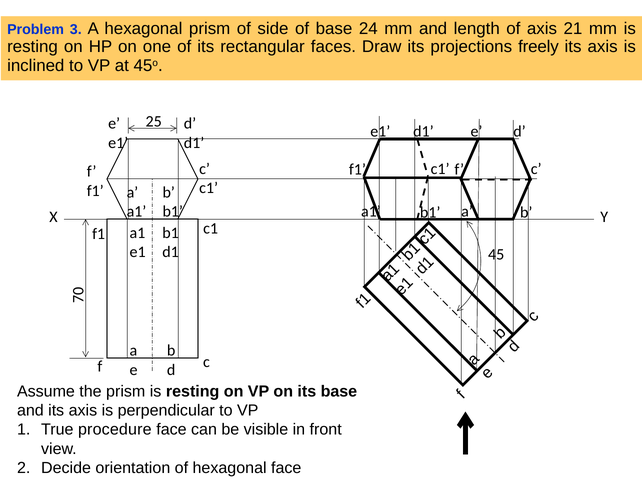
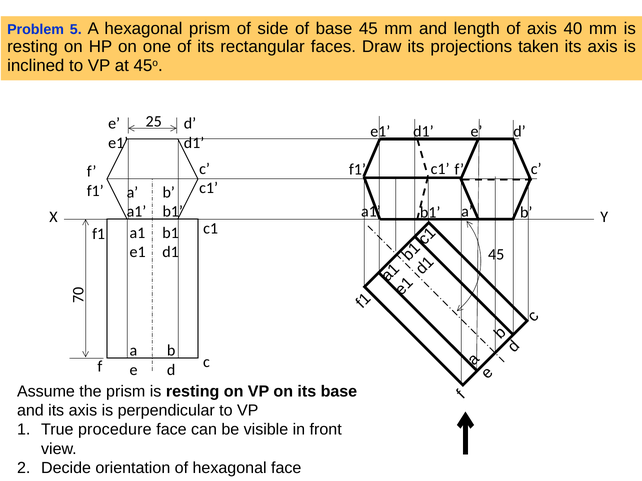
3: 3 -> 5 (76, 29)
base 24: 24 -> 45 (368, 28)
21: 21 -> 40 (573, 28)
freely: freely -> taken (538, 47)
